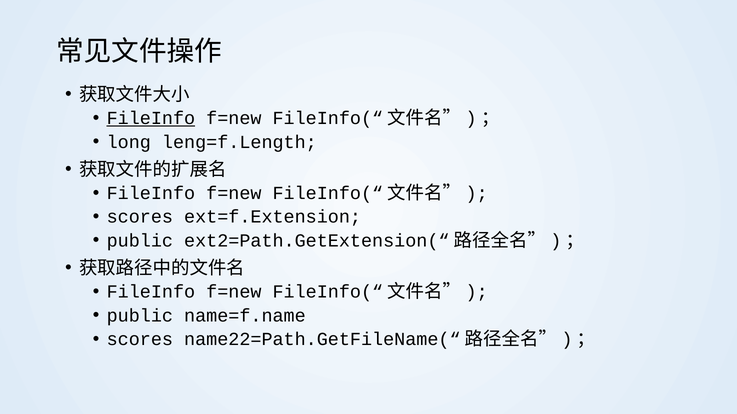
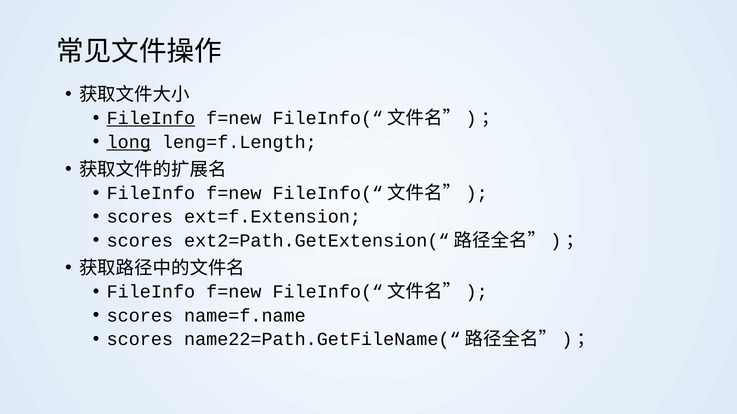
long underline: none -> present (129, 142)
public: public -> scores (140, 241)
public: public -> scores (140, 316)
